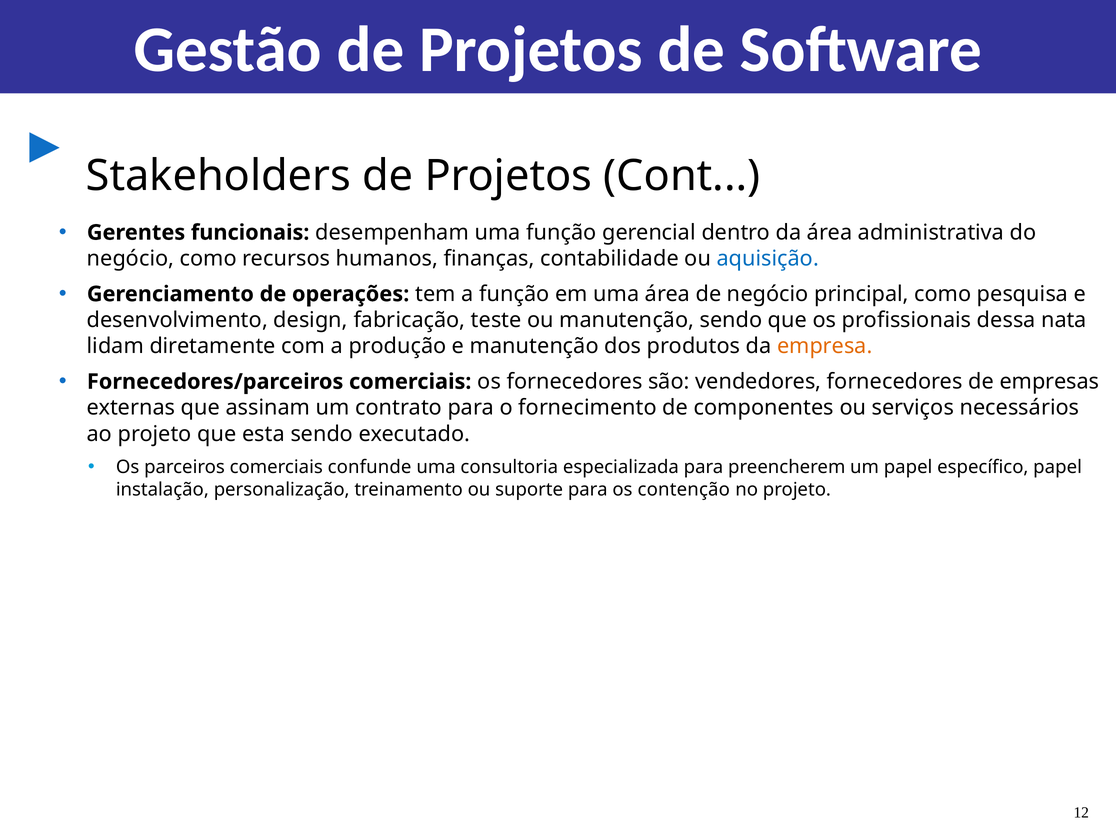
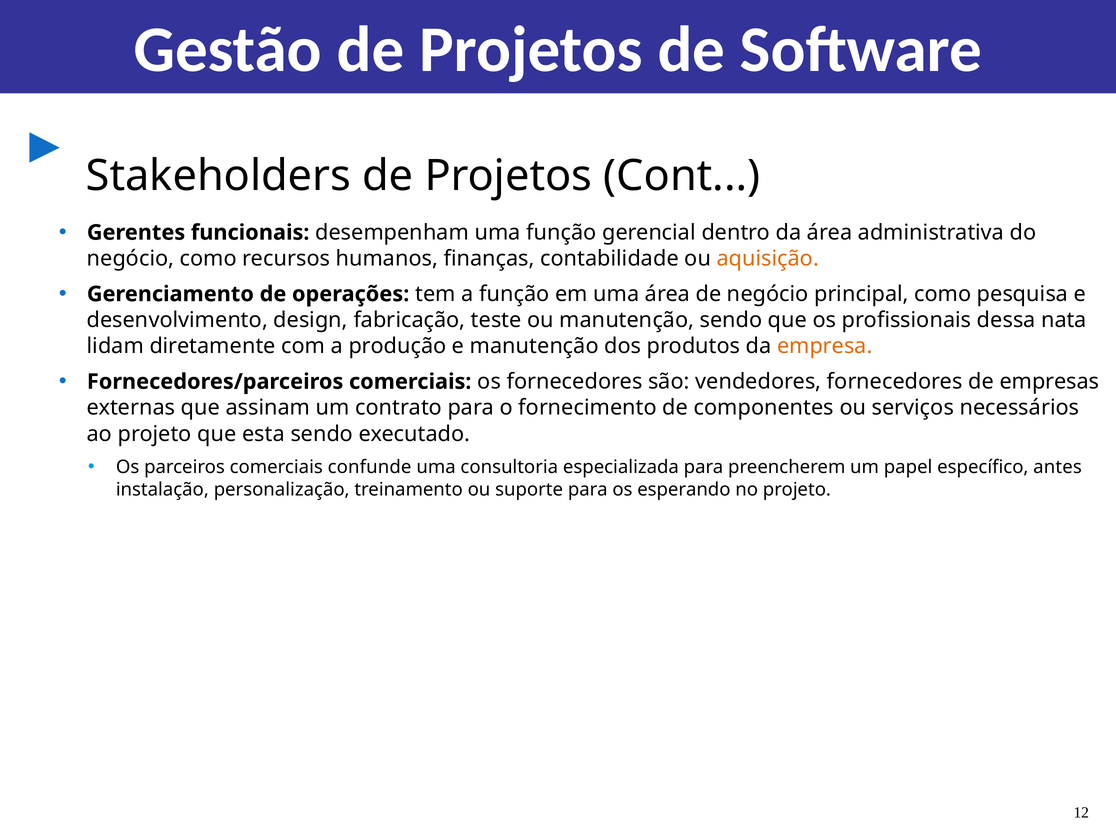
aquisição colour: blue -> orange (768, 259)
específico papel: papel -> antes (1058, 467)
contenção: contenção -> esperando (684, 489)
